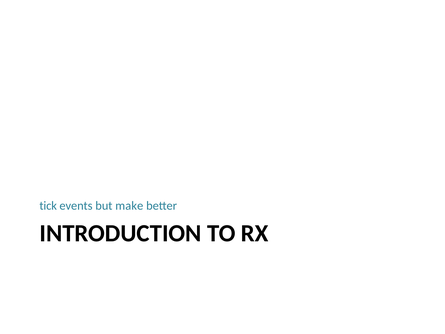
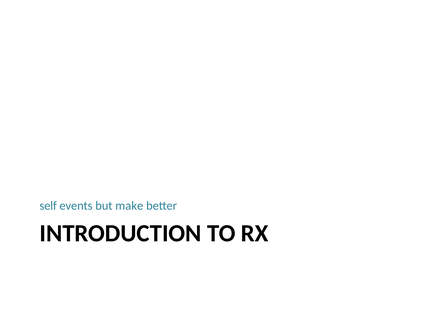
tick: tick -> self (48, 206)
